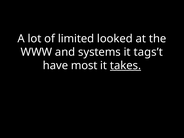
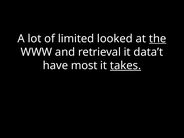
the underline: none -> present (158, 39)
systems: systems -> retrieval (99, 52)
tags’t: tags’t -> data’t (148, 52)
